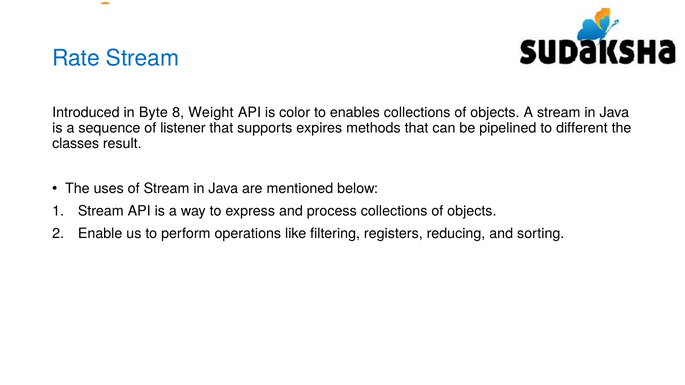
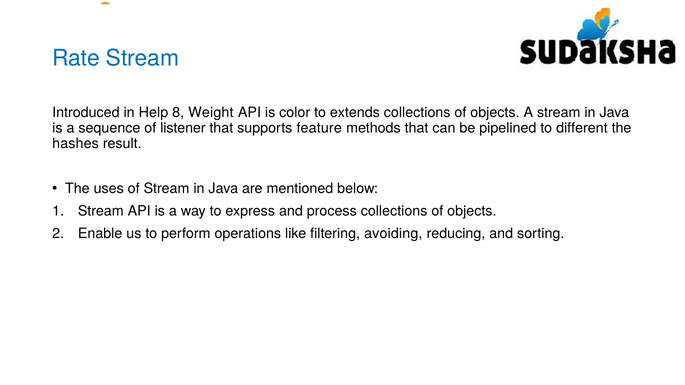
Byte: Byte -> Help (153, 113)
enables: enables -> extends (355, 113)
expires: expires -> feature (319, 128)
classes: classes -> hashes (76, 144)
registers: registers -> avoiding (393, 234)
